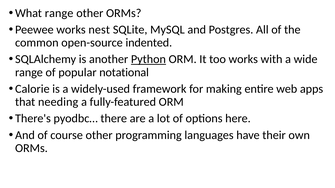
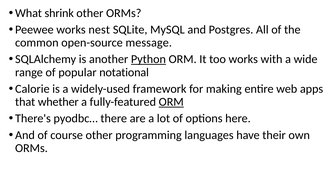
What range: range -> shrink (59, 13)
indented: indented -> message (149, 43)
needing: needing -> whether (58, 102)
ORM underline: none -> present (171, 102)
